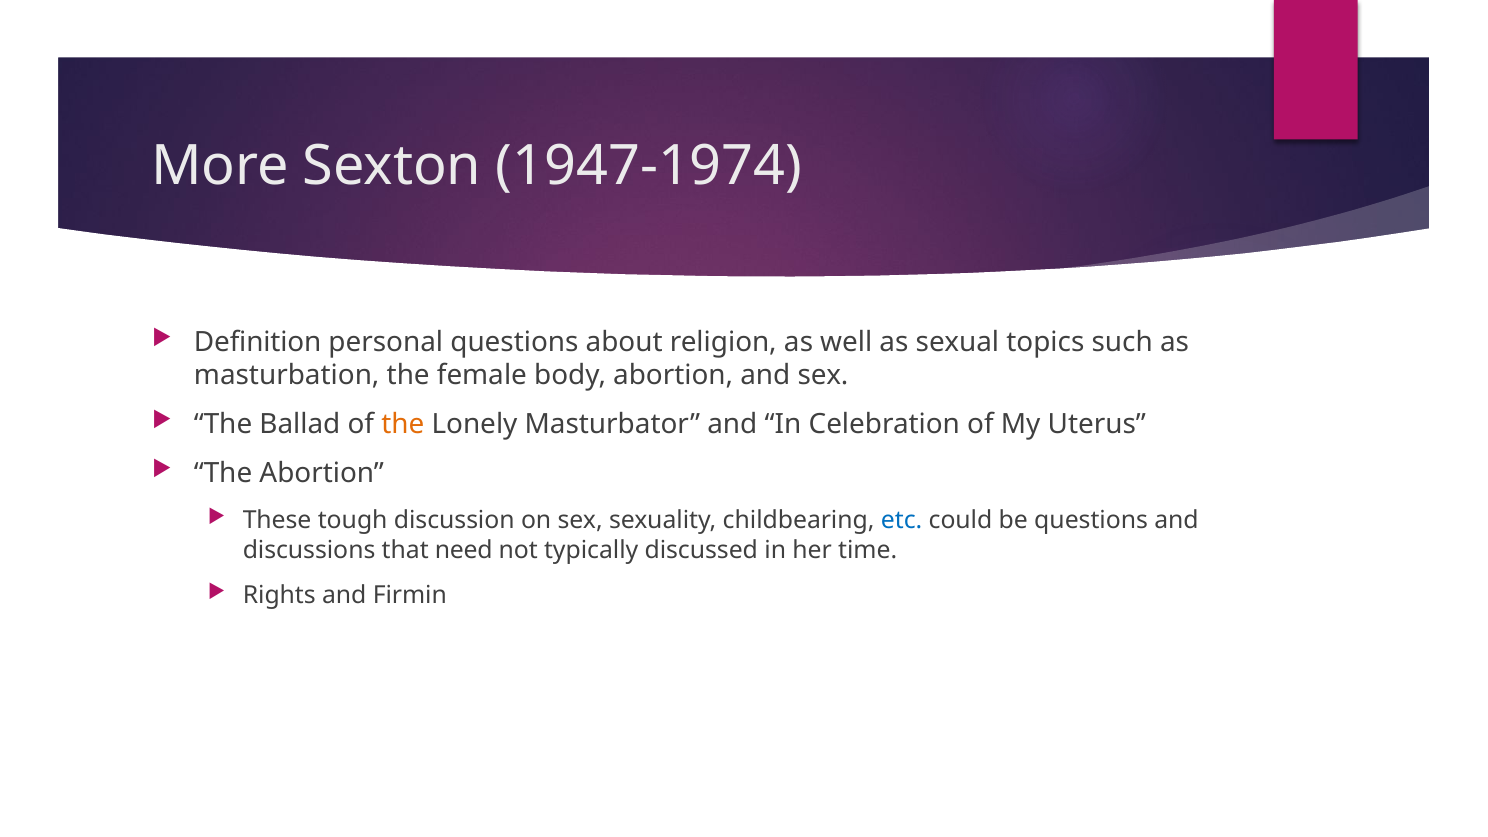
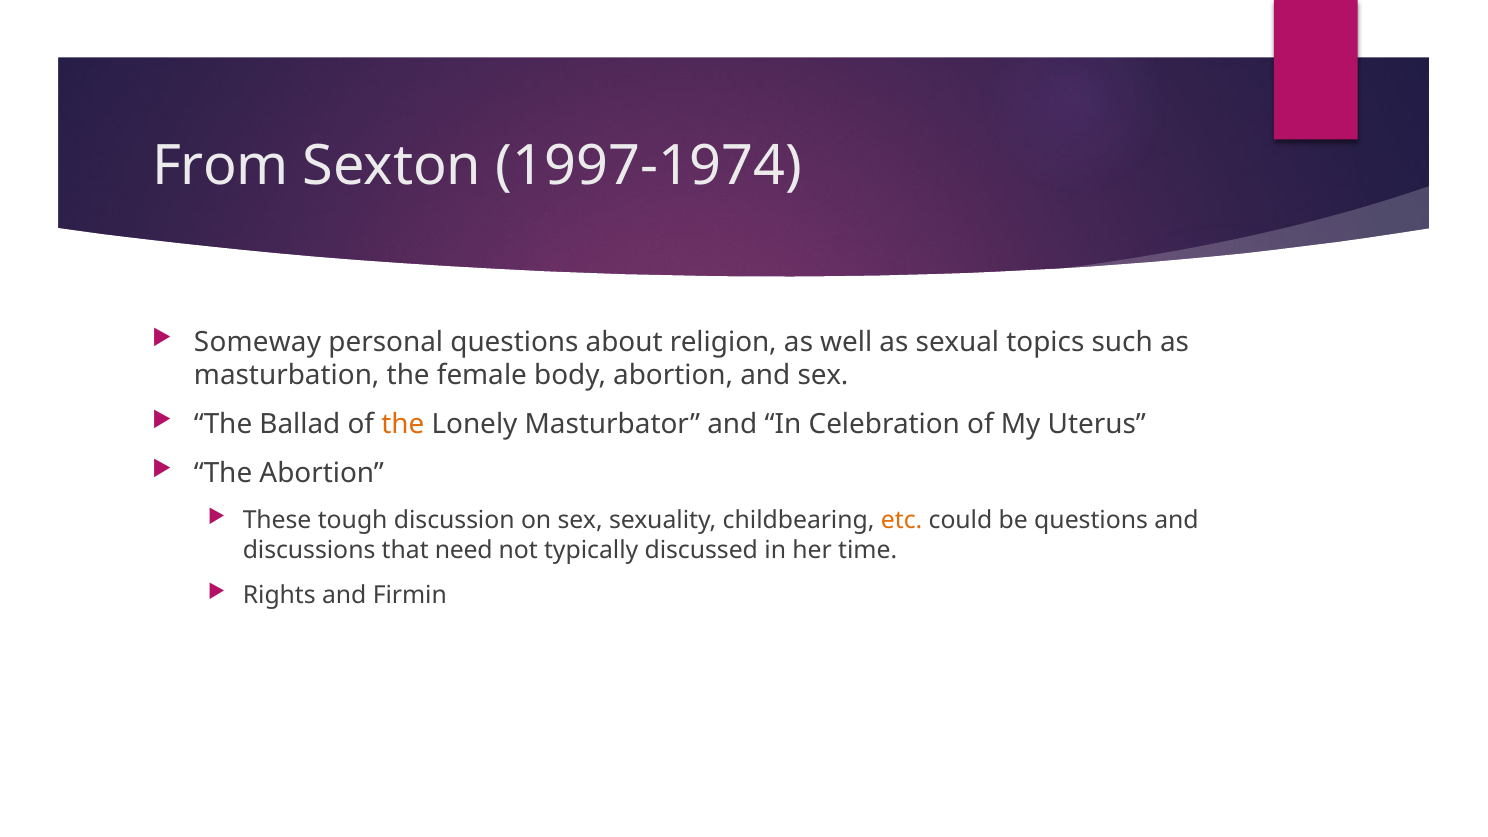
More: More -> From (220, 166)
1947-1974: 1947-1974 -> 1997-1974 (649, 166)
Definition: Definition -> Someway (258, 342)
etc colour: blue -> orange (902, 520)
